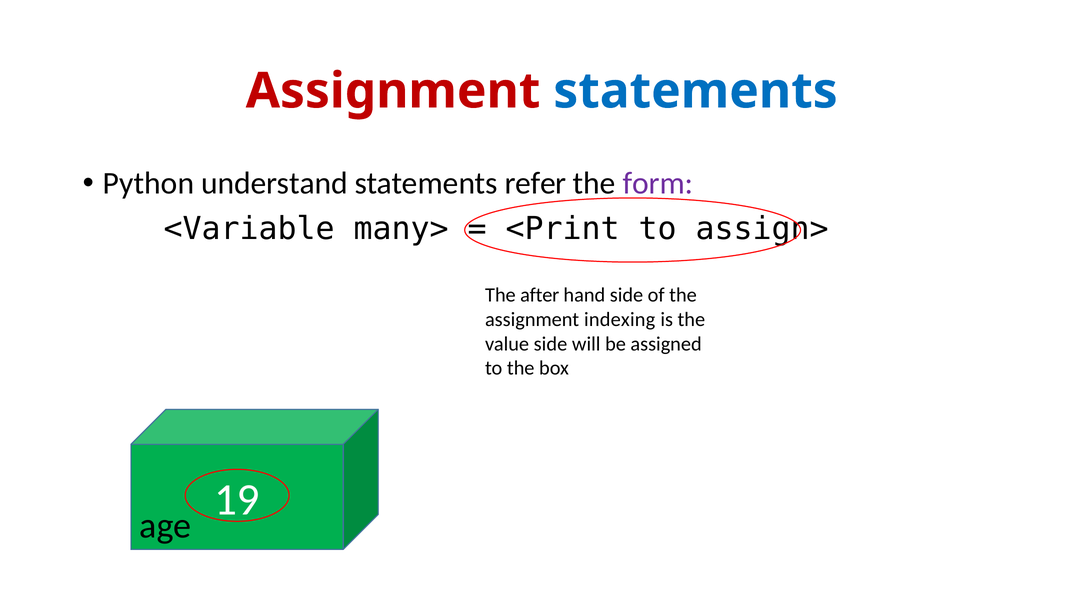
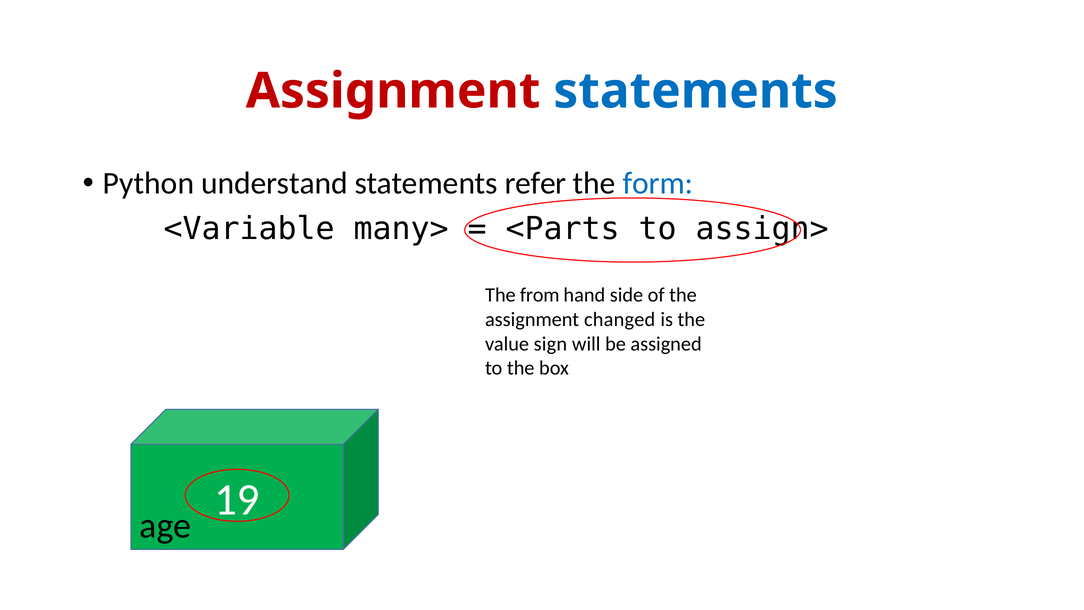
form colour: purple -> blue (658, 183)
<Print: <Print -> <Parts (563, 229)
after: after -> from (540, 295)
indexing: indexing -> changed (620, 319)
value side: side -> sign (550, 344)
